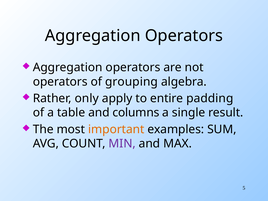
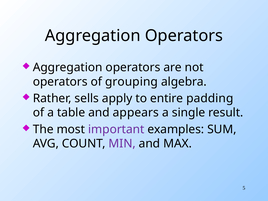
only: only -> sells (87, 98)
columns: columns -> appears (136, 113)
important colour: orange -> purple (116, 129)
